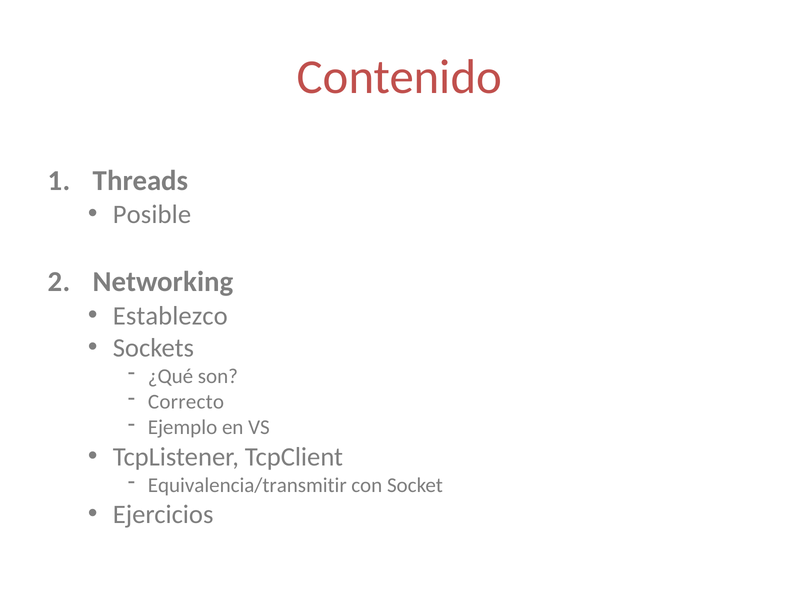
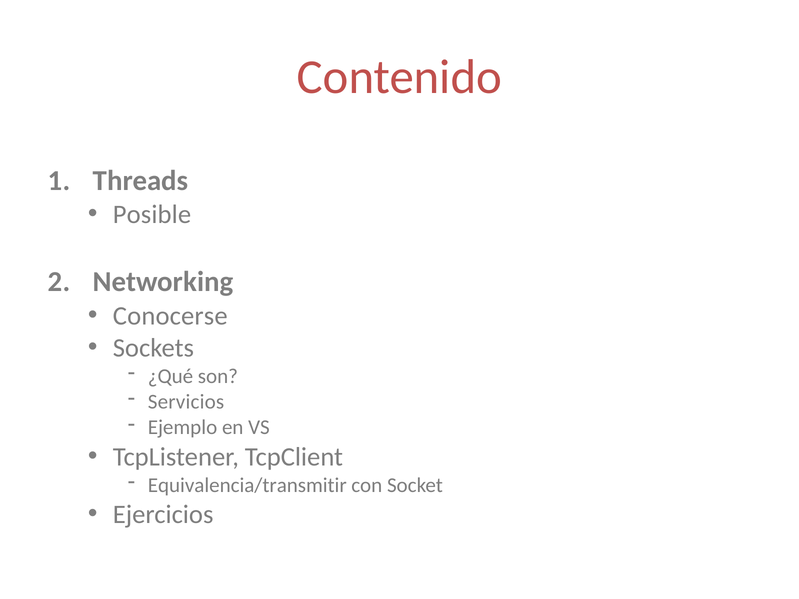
Establezco: Establezco -> Conocerse (170, 316)
Correcto: Correcto -> Servicios (186, 402)
